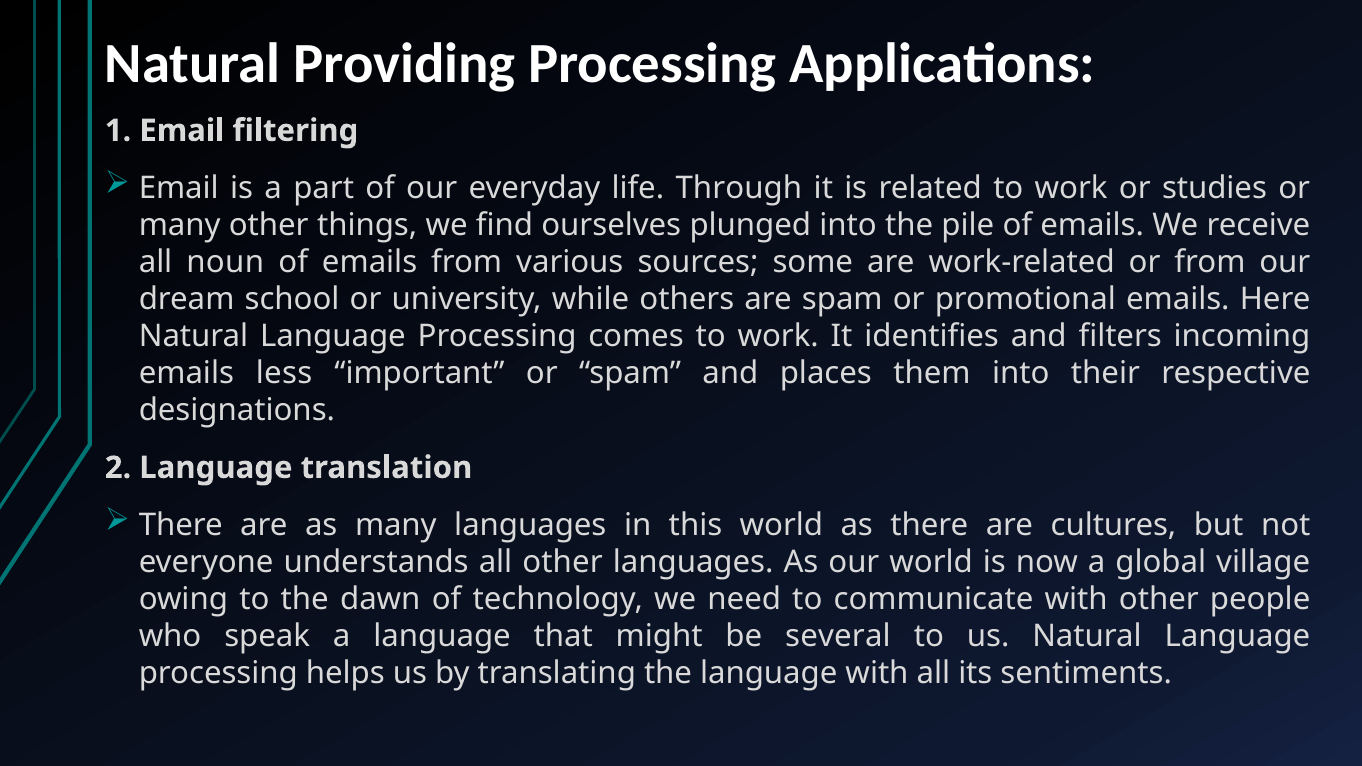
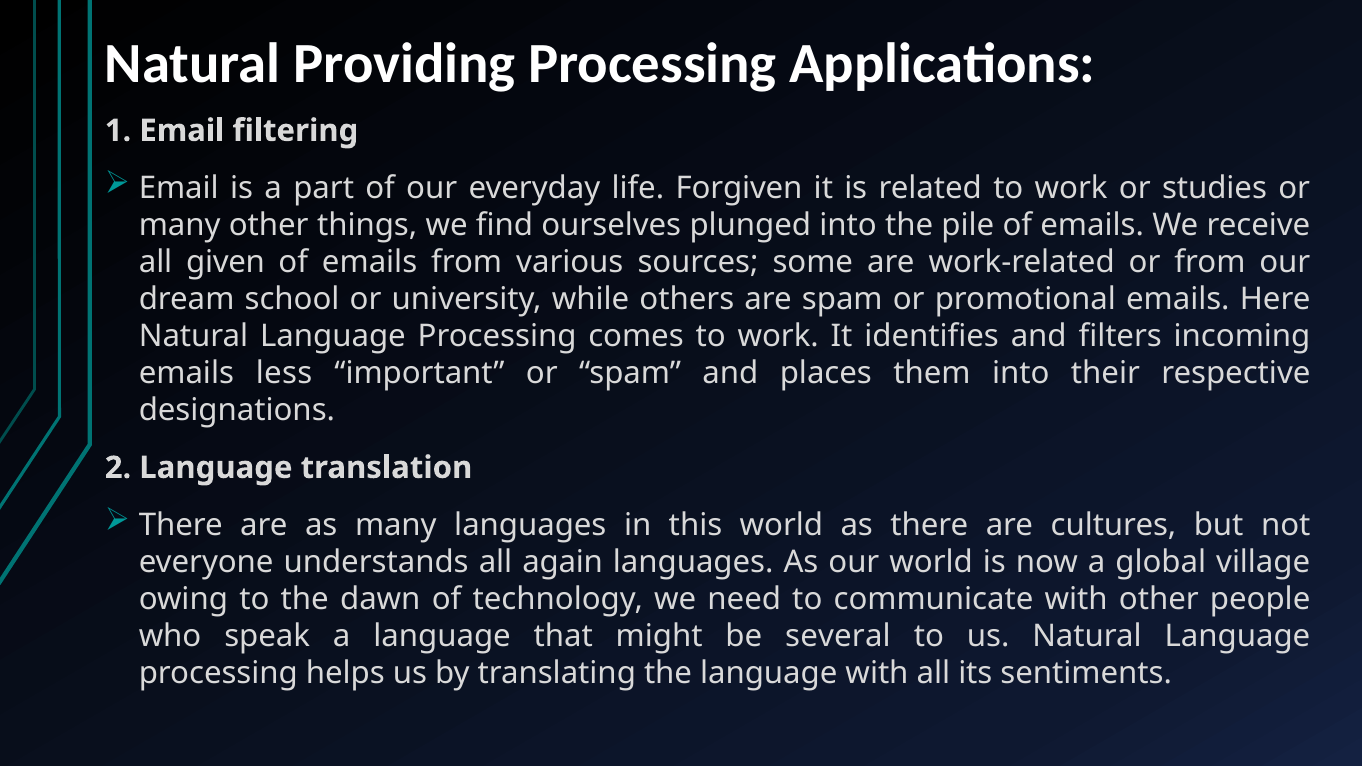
Through: Through -> Forgiven (739, 188)
noun: noun -> given (226, 262)
all other: other -> again (563, 562)
